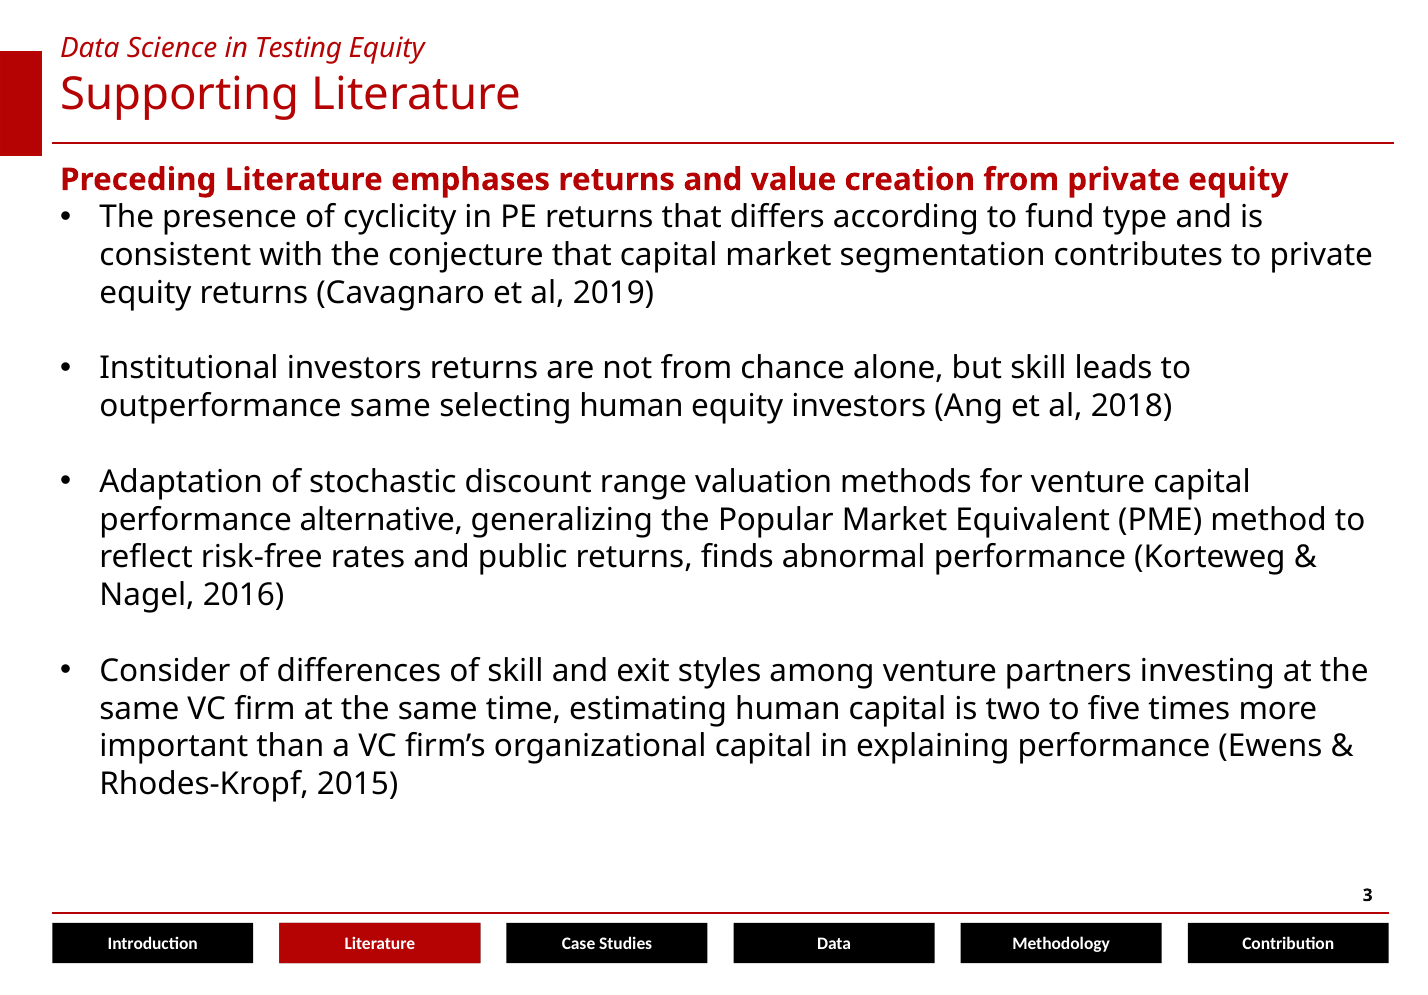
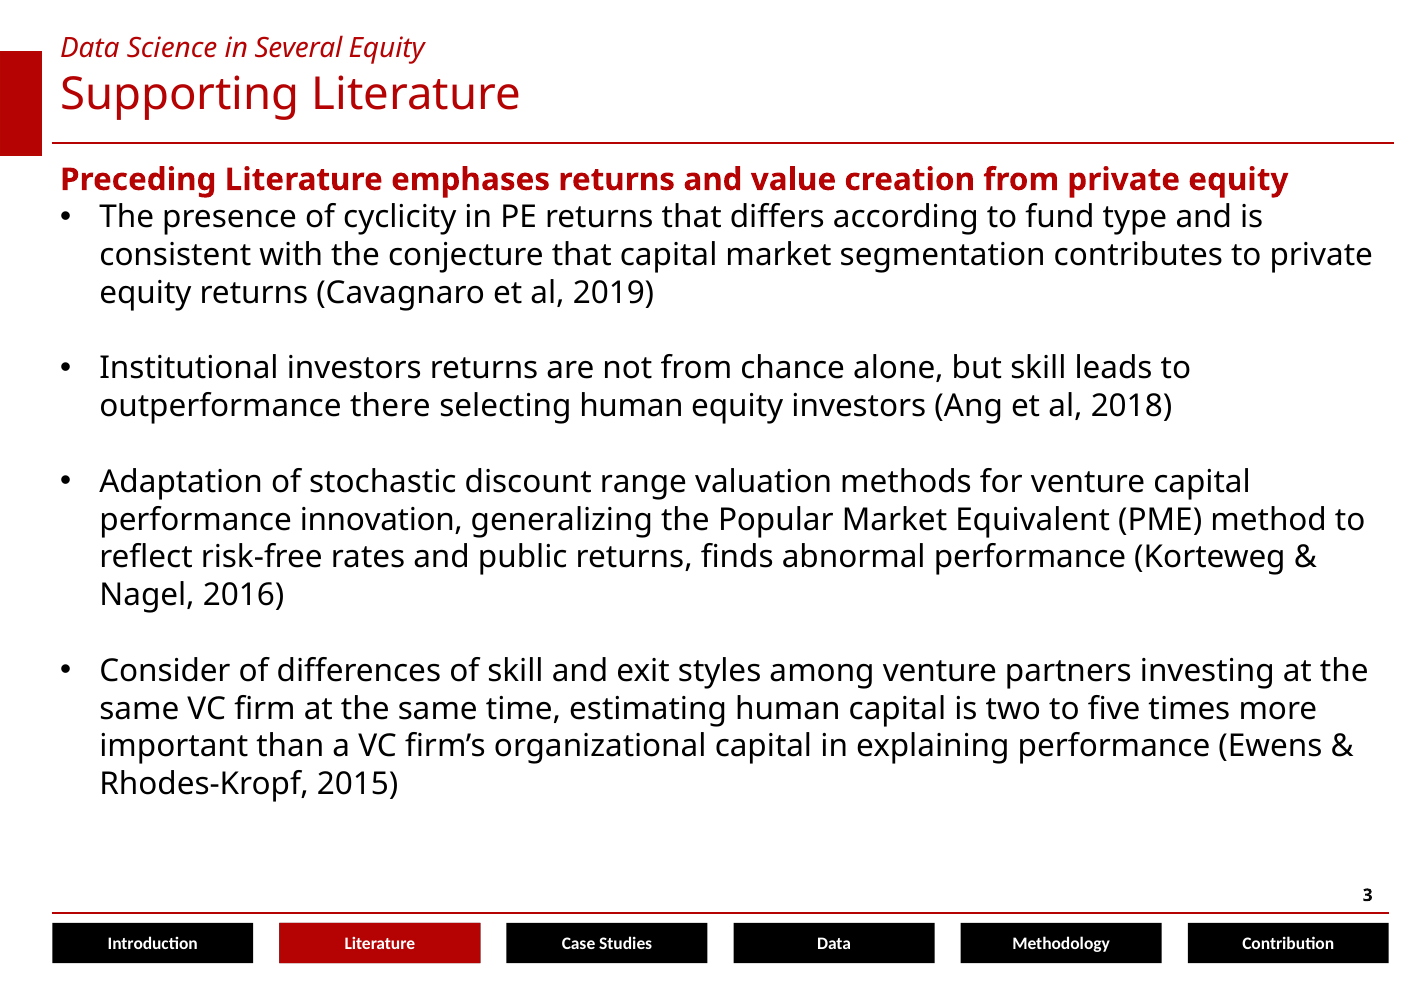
Testing: Testing -> Several (298, 49)
outperformance same: same -> there (390, 407)
alternative: alternative -> innovation (381, 520)
